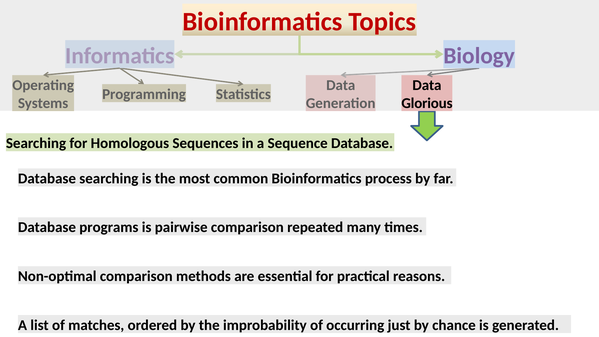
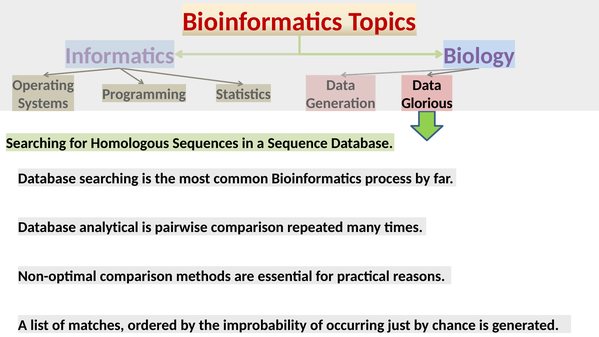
programs: programs -> analytical (109, 227)
